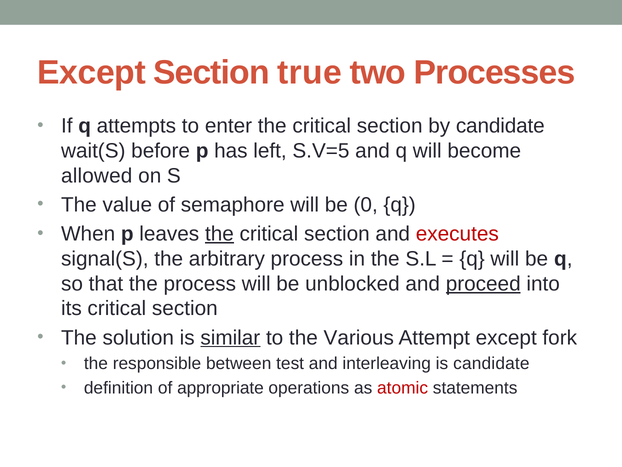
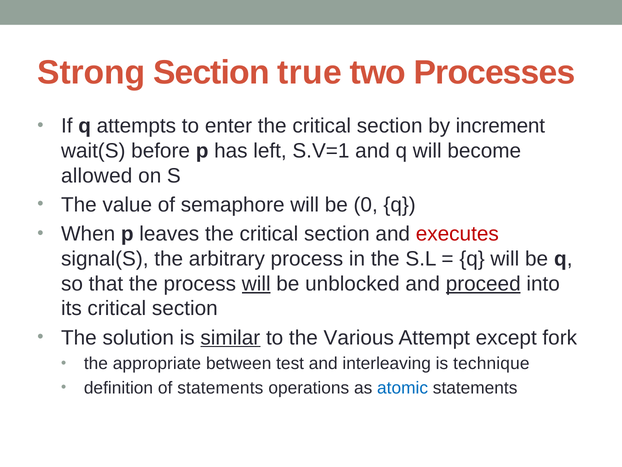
Except: Except -> Strong (91, 72)
by candidate: candidate -> increment (500, 126)
S.V=5: S.V=5 -> S.V=1 (321, 151)
the underline: present -> none (219, 234)
will underline: none -> present (256, 283)
responsible: responsible -> appropriate (157, 363)
is candidate: candidate -> technique (491, 363)
of appropriate: appropriate -> statements (220, 388)
atomic colour: red -> blue (403, 388)
